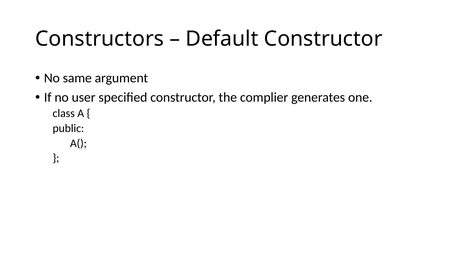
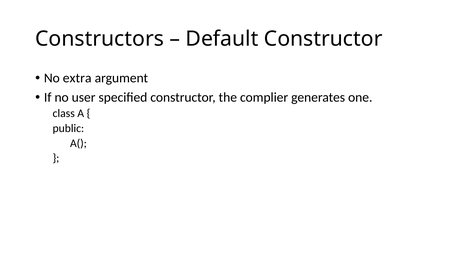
same: same -> extra (77, 78)
